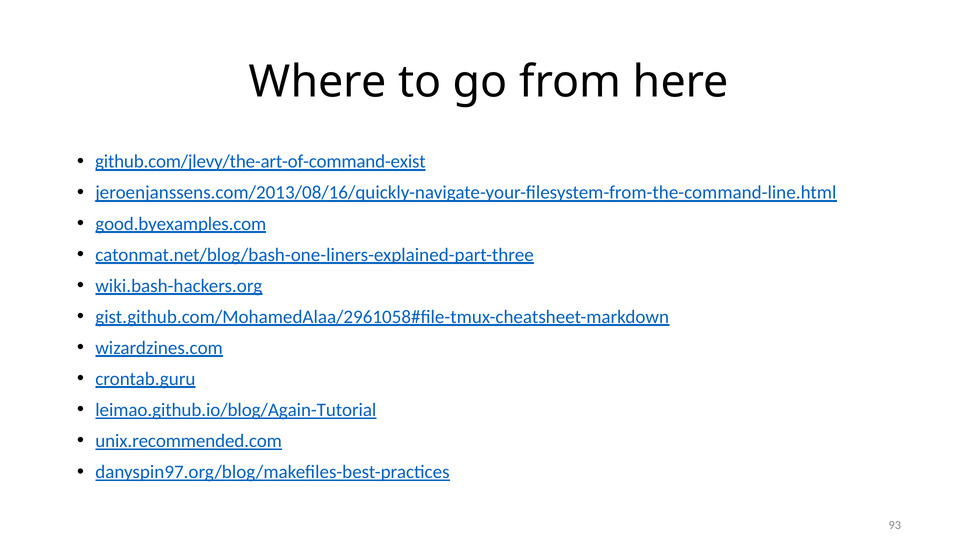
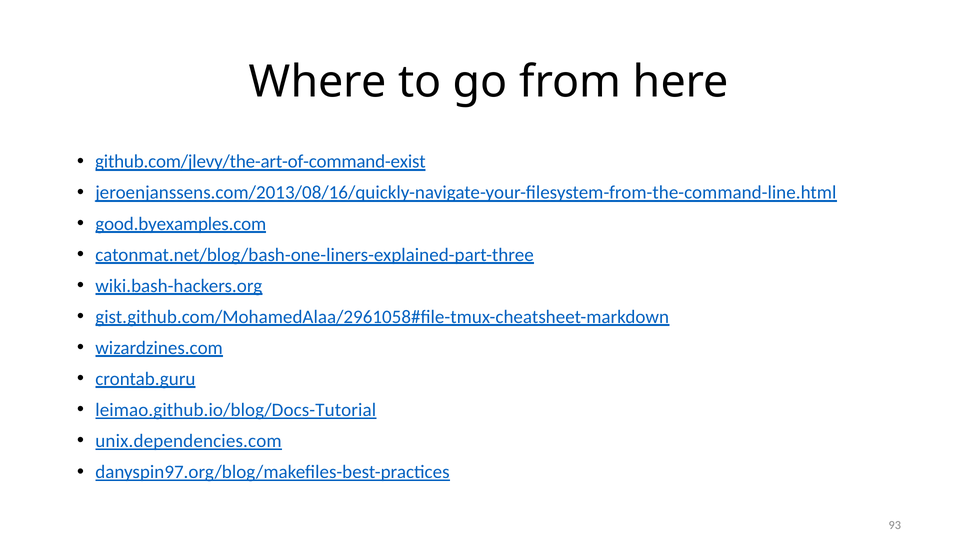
leimao.github.io/blog/Again-Tutorial: leimao.github.io/blog/Again-Tutorial -> leimao.github.io/blog/Docs-Tutorial (236, 410)
unix.recommended.com: unix.recommended.com -> unix.dependencies.com (188, 441)
